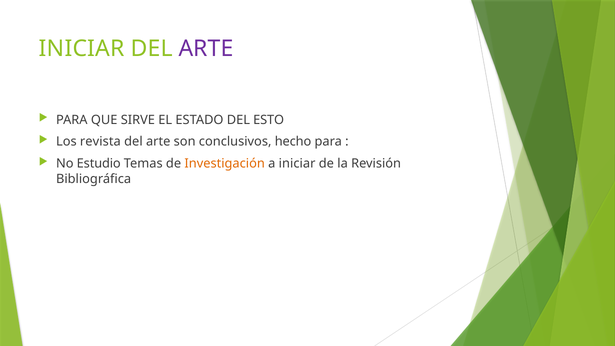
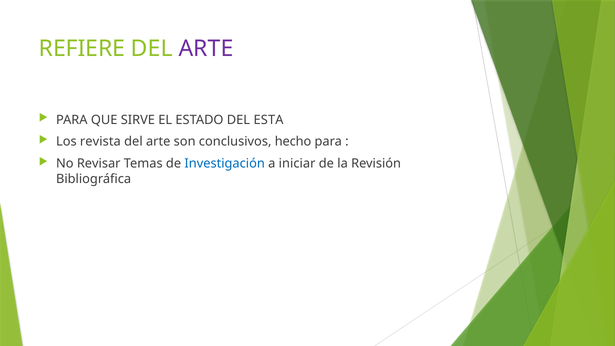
INICIAR: INICIAR -> REFIERE (82, 49)
ESTO: ESTO -> ESTA (269, 120)
Estudio: Estudio -> Revisar (99, 164)
Investigación colour: orange -> blue (225, 164)
